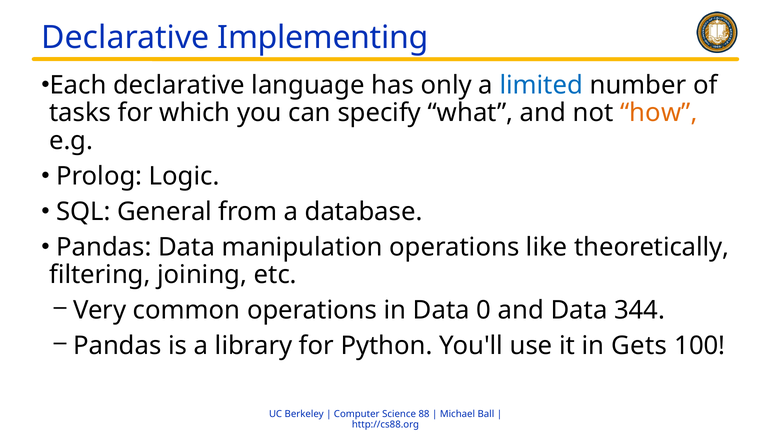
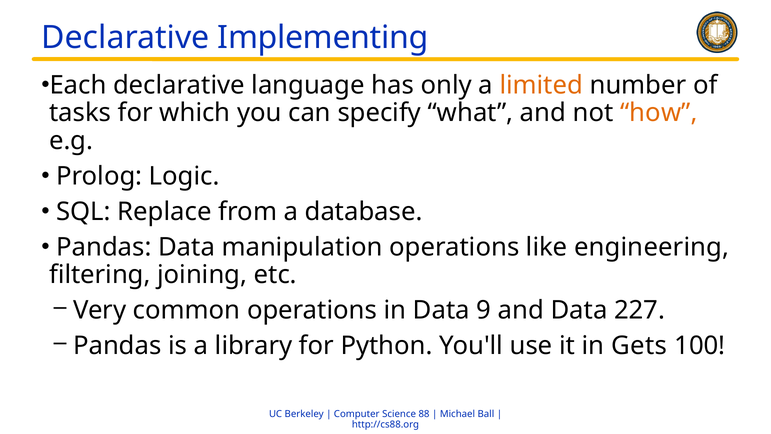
limited colour: blue -> orange (541, 85)
General: General -> Replace (165, 211)
theoretically: theoretically -> engineering (652, 247)
0: 0 -> 9 (484, 310)
344: 344 -> 227 (640, 310)
